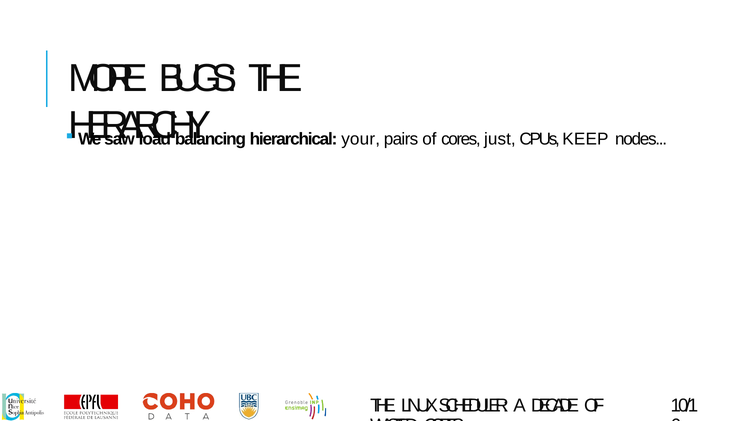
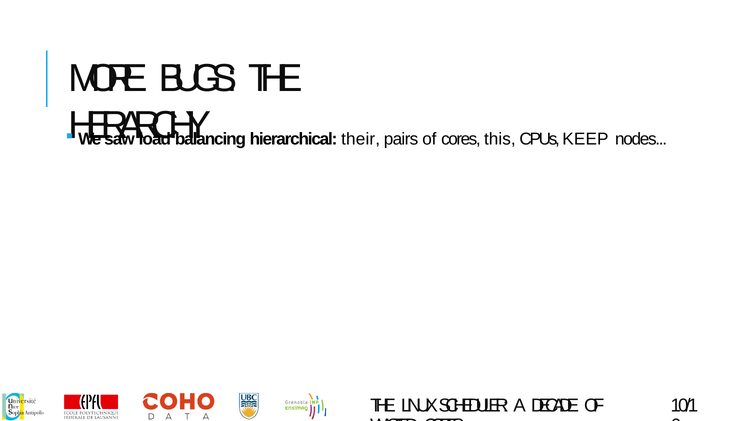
your: your -> their (361, 139)
just: just -> this (500, 139)
